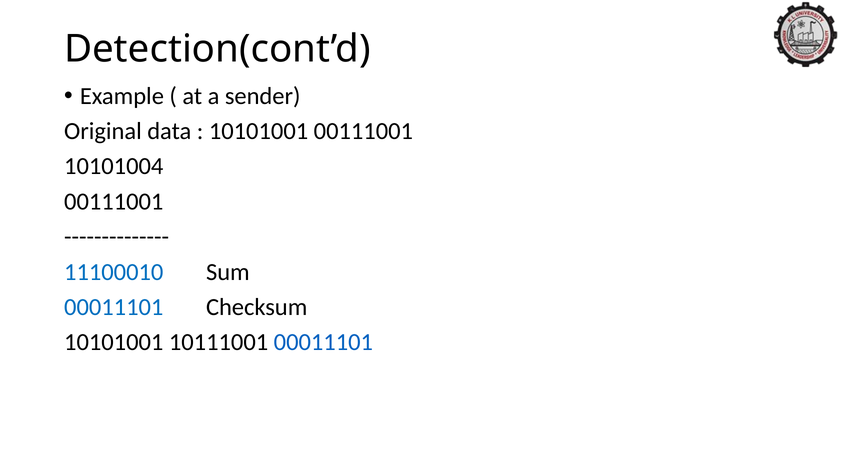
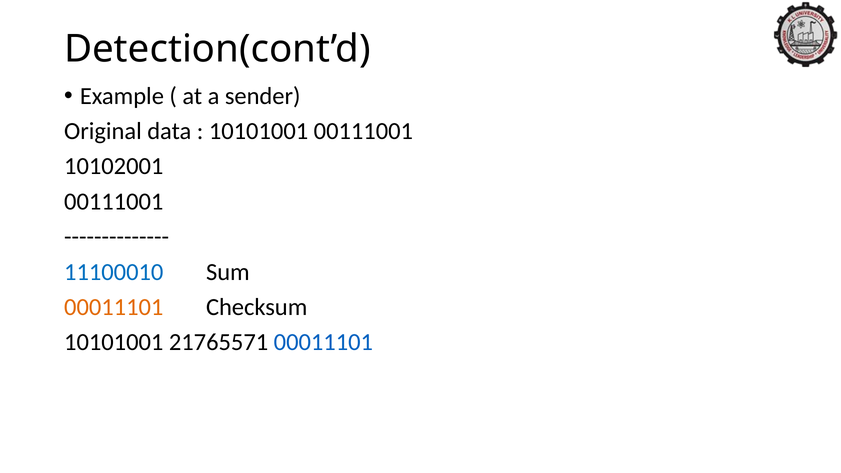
10101004: 10101004 -> 10102001 (114, 166)
00011101 colour: blue -> orange (114, 307)
10111001: 10111001 -> 21765571 (219, 342)
